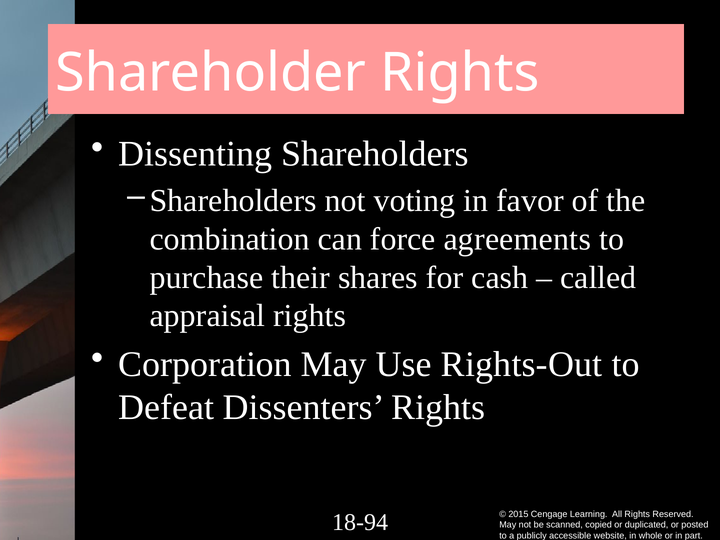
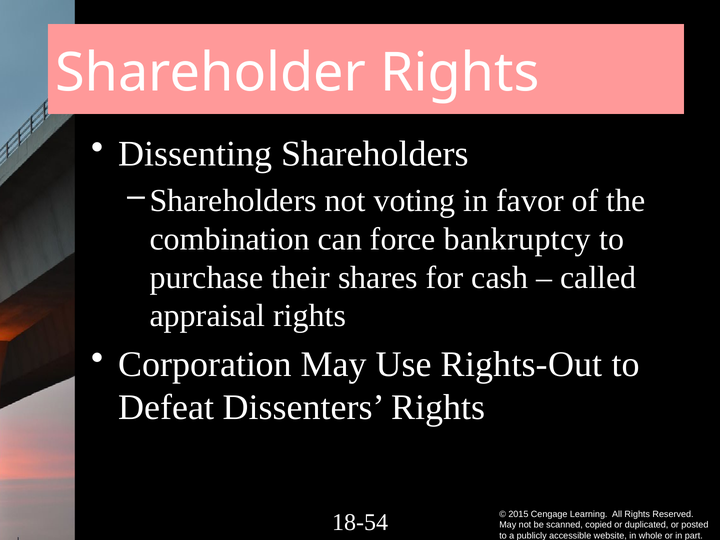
agreements: agreements -> bankruptcy (517, 239)
18-94: 18-94 -> 18-54 (360, 522)
